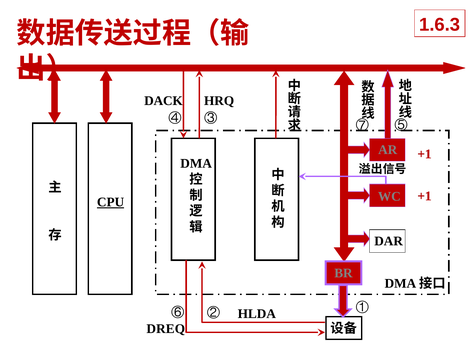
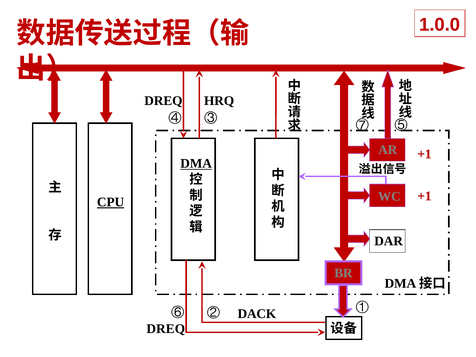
1.6.3: 1.6.3 -> 1.0.0 (440, 25)
DACK: DACK -> DREQ (163, 101)
DMA underline: none -> present (196, 164)
HLDA: HLDA -> DACK (257, 314)
